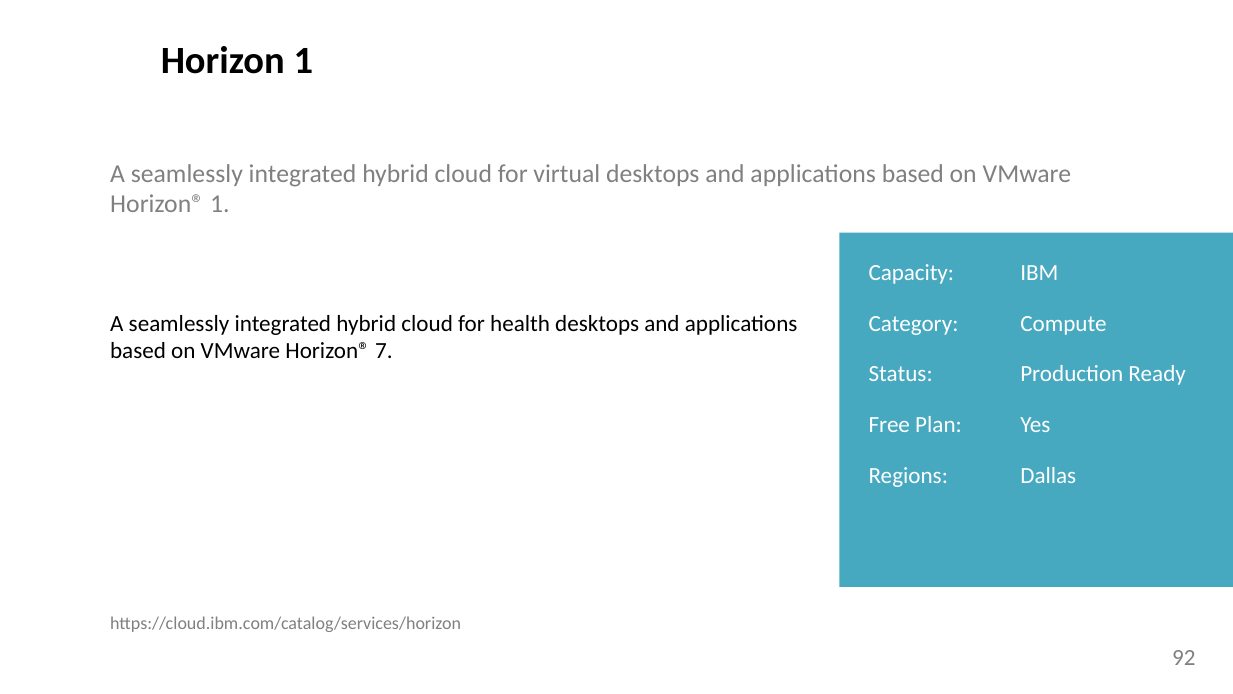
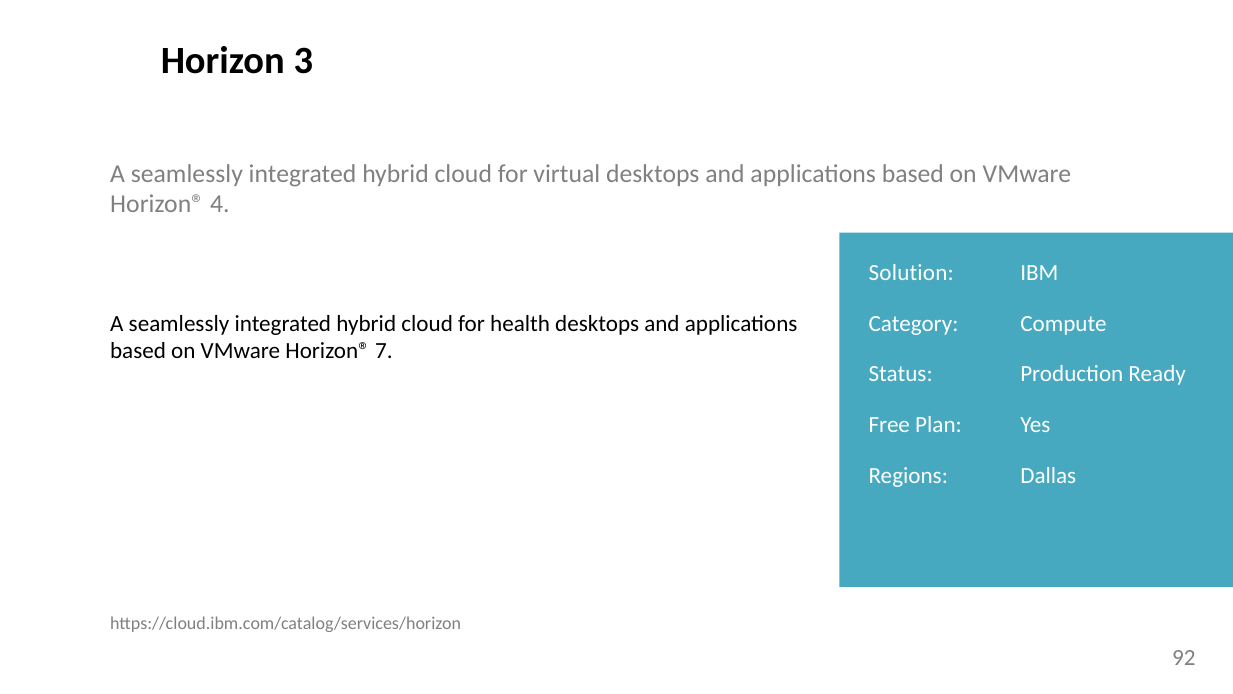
Horizon 1: 1 -> 3 (303, 61)
Horizon® 1: 1 -> 4 (220, 204)
Capacity: Capacity -> Solution (911, 273)
